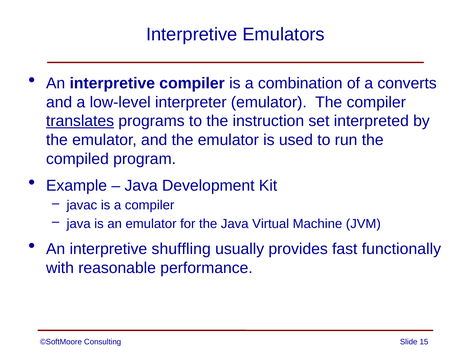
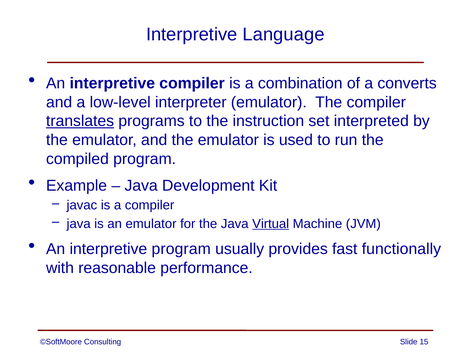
Emulators: Emulators -> Language (284, 34)
Virtual underline: none -> present (271, 223)
interpretive shuffling: shuffling -> program (181, 249)
